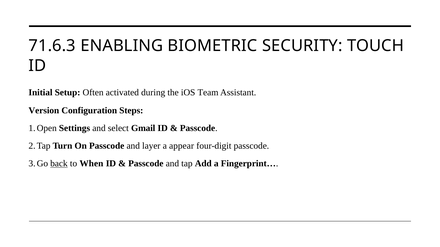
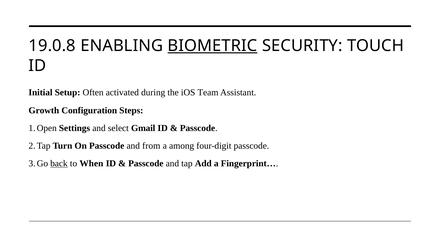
71.6.3: 71.6.3 -> 19.0.8 (52, 46)
BIOMETRIC underline: none -> present (212, 46)
Version: Version -> Growth (44, 111)
layer: layer -> from (151, 146)
appear: appear -> among (182, 146)
